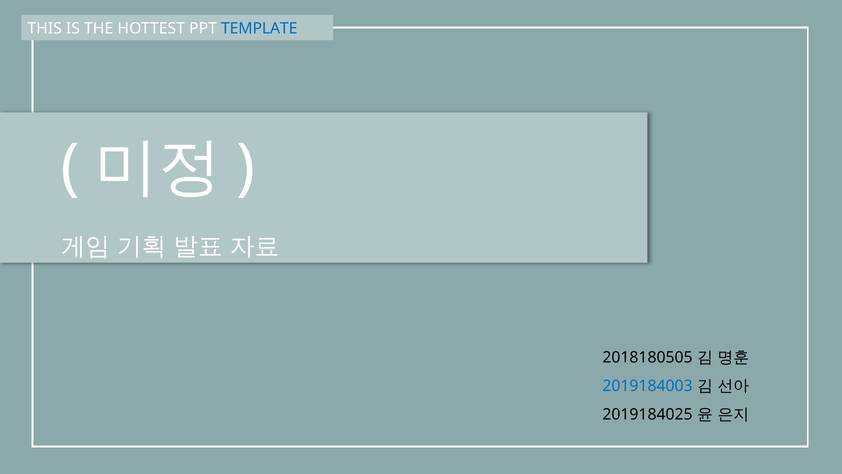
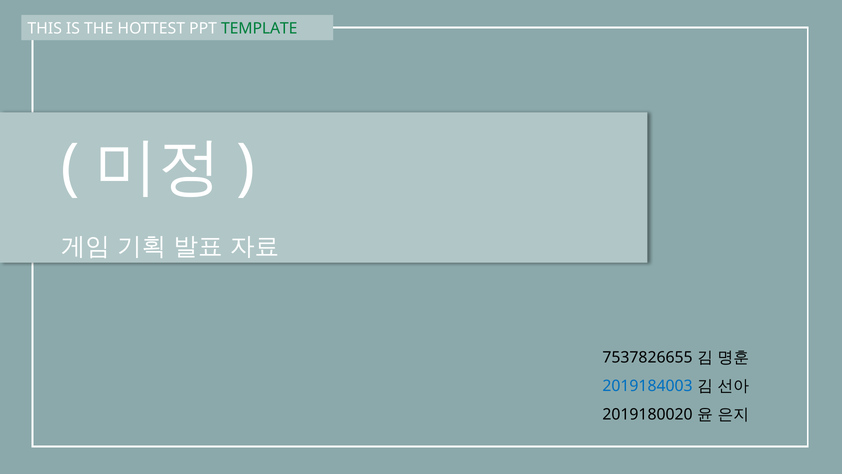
TEMPLATE colour: blue -> green (259, 29)
2018180505: 2018180505 -> 7537826655 (648, 357)
2019184025: 2019184025 -> 2019180020 (648, 414)
